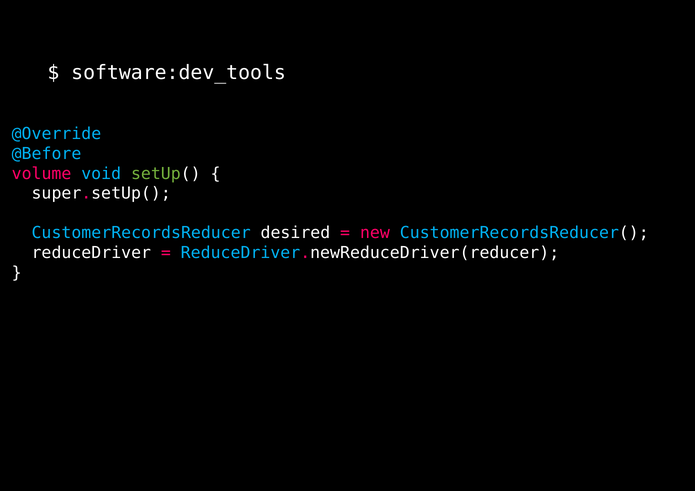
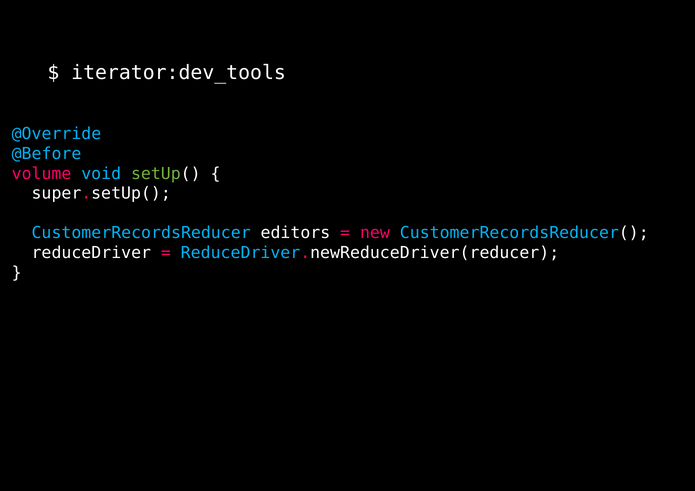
software:dev_tools: software:dev_tools -> iterator:dev_tools (179, 73)
desired: desired -> editors (295, 233)
